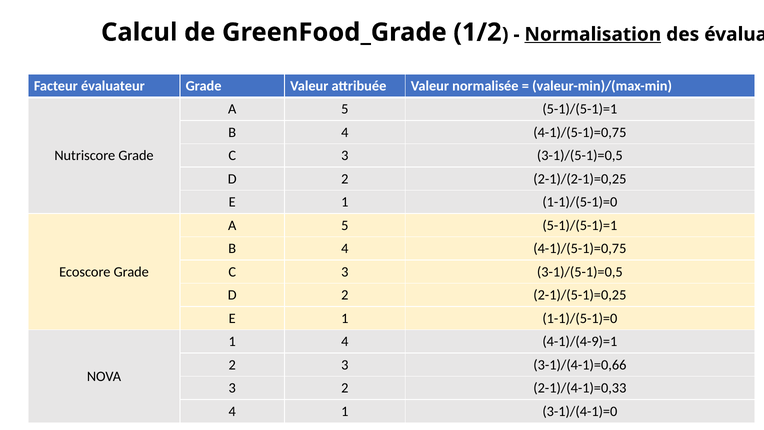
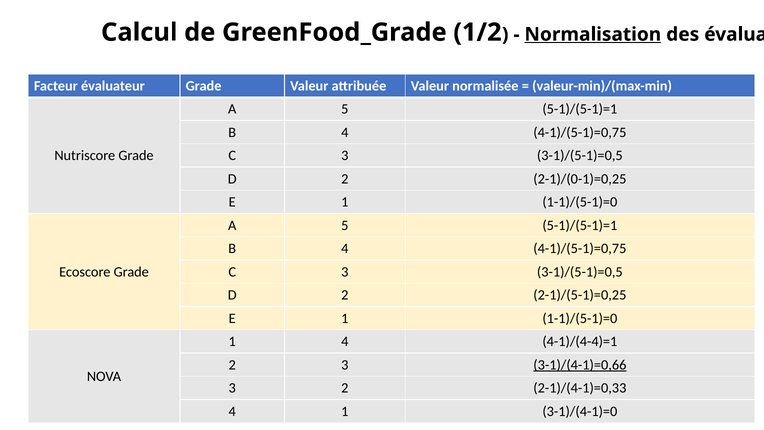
2-1)/(2-1)=0,25: 2-1)/(2-1)=0,25 -> 2-1)/(0-1)=0,25 (580, 179)
4-1)/(4-9)=1: 4-1)/(4-9)=1 -> 4-1)/(4-4)=1 (580, 341)
3-1)/(4-1)=0,66 underline: none -> present (580, 365)
